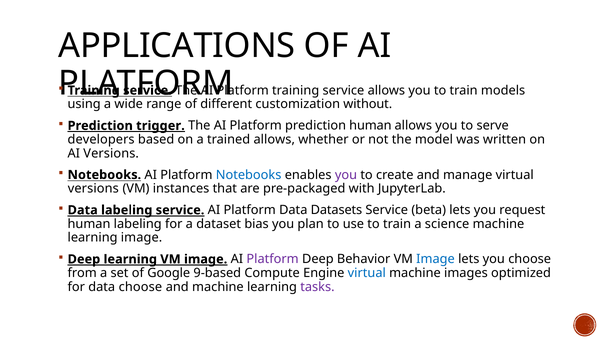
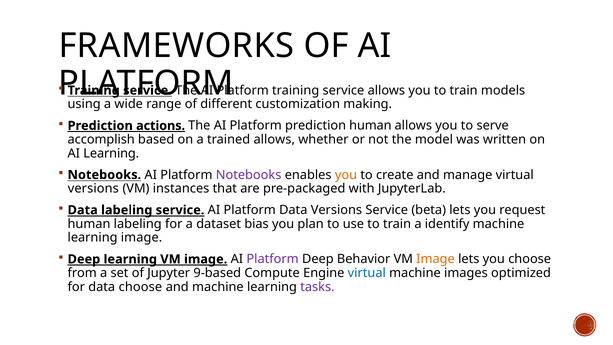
APPLICATIONS: APPLICATIONS -> FRAMEWORKS (177, 46)
without: without -> making (368, 104)
trigger: trigger -> actions (161, 126)
developers: developers -> accomplish (101, 139)
AI Versions: Versions -> Learning (111, 153)
Notebooks colour: blue -> purple (249, 175)
you colour: purple -> orange (346, 175)
Data Datasets: Datasets -> Versions (336, 210)
science: science -> identify (447, 224)
Image colour: blue -> orange (436, 259)
Google: Google -> Jupyter (169, 273)
